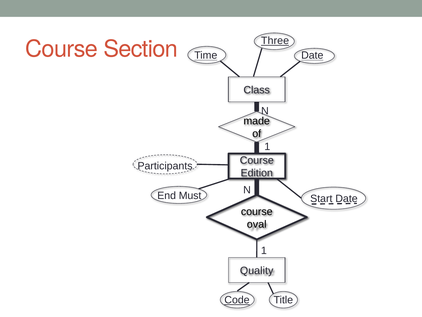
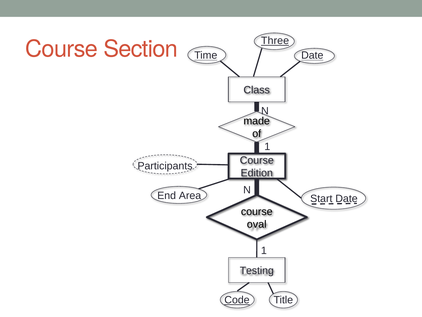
Must: Must -> Area (190, 195)
Quality: Quality -> Testing (257, 270)
